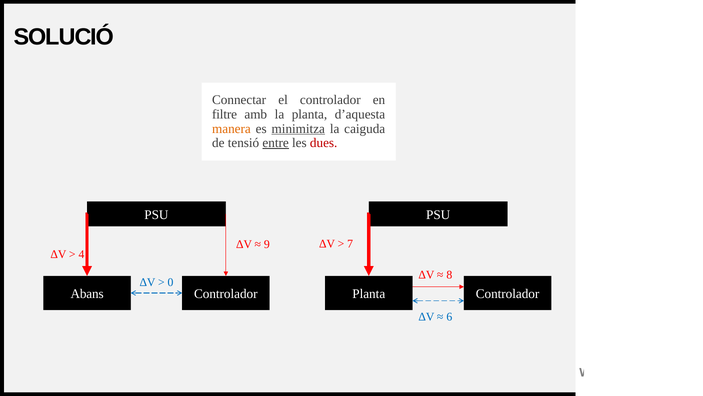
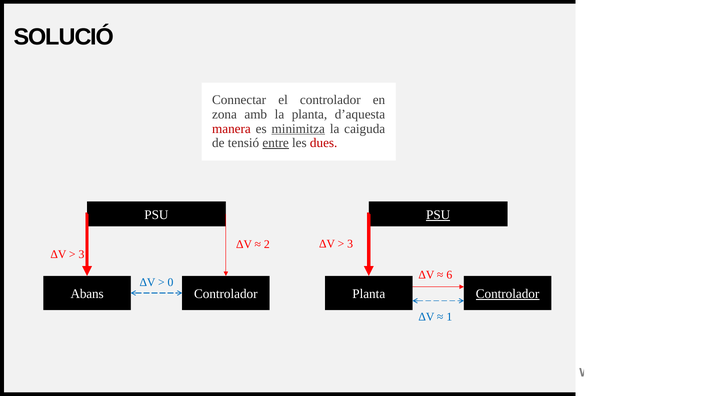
filtre: filtre -> zona (224, 114)
manera colour: orange -> red (231, 128)
PSU underline: none -> present (438, 215)
7: 7 -> 3 (350, 244)
9: 9 -> 2 (267, 244)
4: 4 -> 3 (81, 254)
8: 8 -> 6 (449, 275)
Controlador underline: none -> present (508, 294)
6: 6 -> 1 (449, 316)
